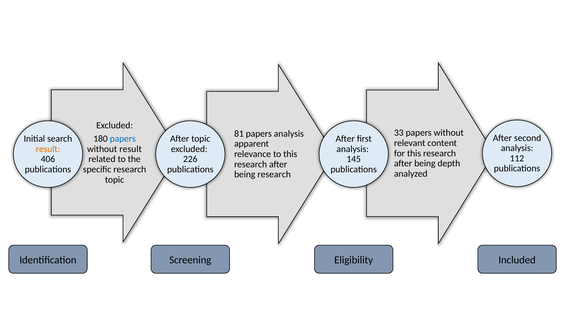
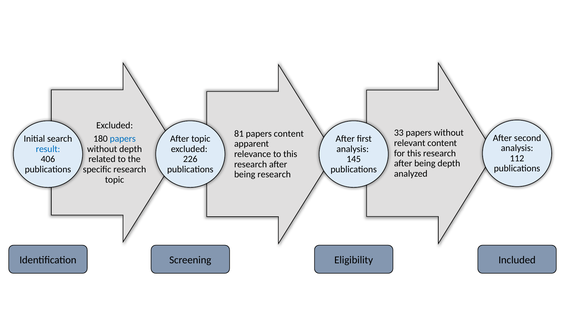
papers analysis: analysis -> content (289, 134)
result colour: orange -> blue (48, 149)
without result: result -> depth (131, 149)
